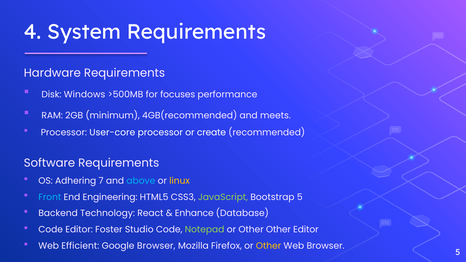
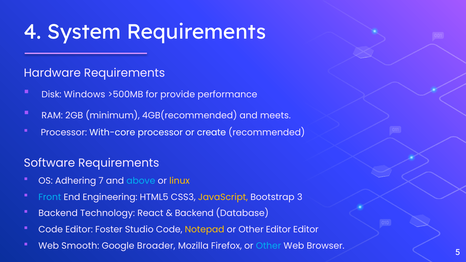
focuses: focuses -> provide (178, 95)
User-core: User-core -> With-core (112, 132)
JavaScript colour: light green -> yellow (223, 197)
Bootstrap 5: 5 -> 3 (300, 197)
Enhance: Enhance -> Backend (194, 213)
Notepad colour: light green -> yellow (205, 230)
Other Other: Other -> Editor (278, 230)
Efficient: Efficient -> Smooth (80, 246)
Google Browser: Browser -> Broader (156, 246)
Other colour: yellow -> light blue (269, 246)
